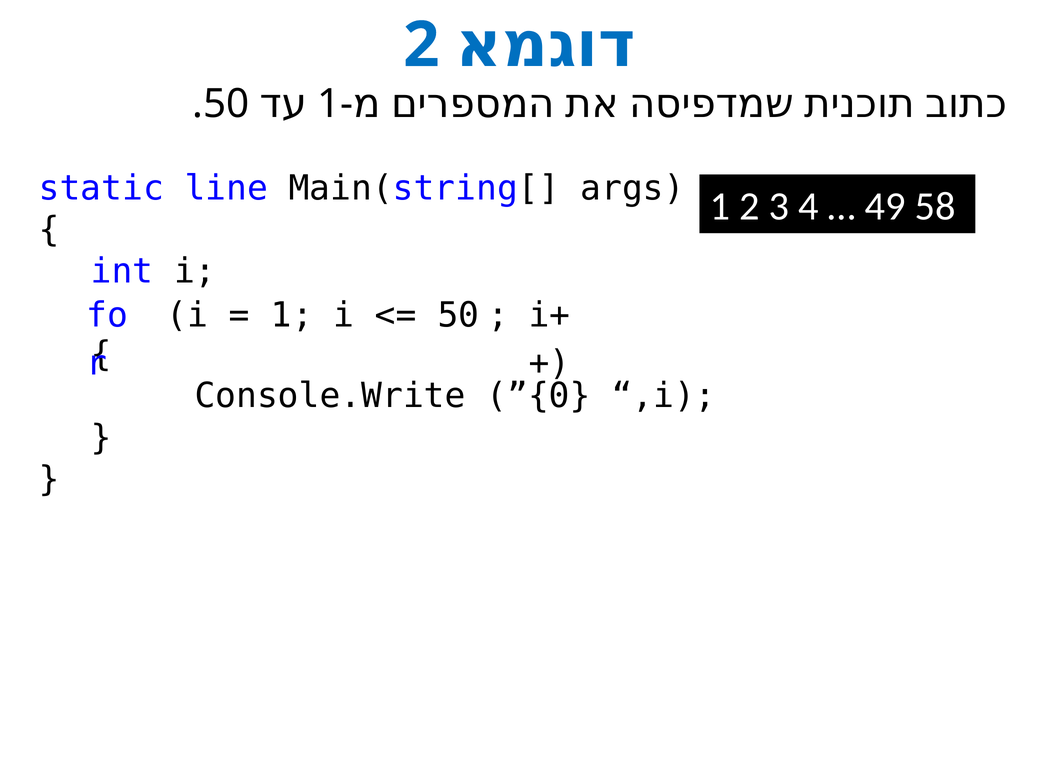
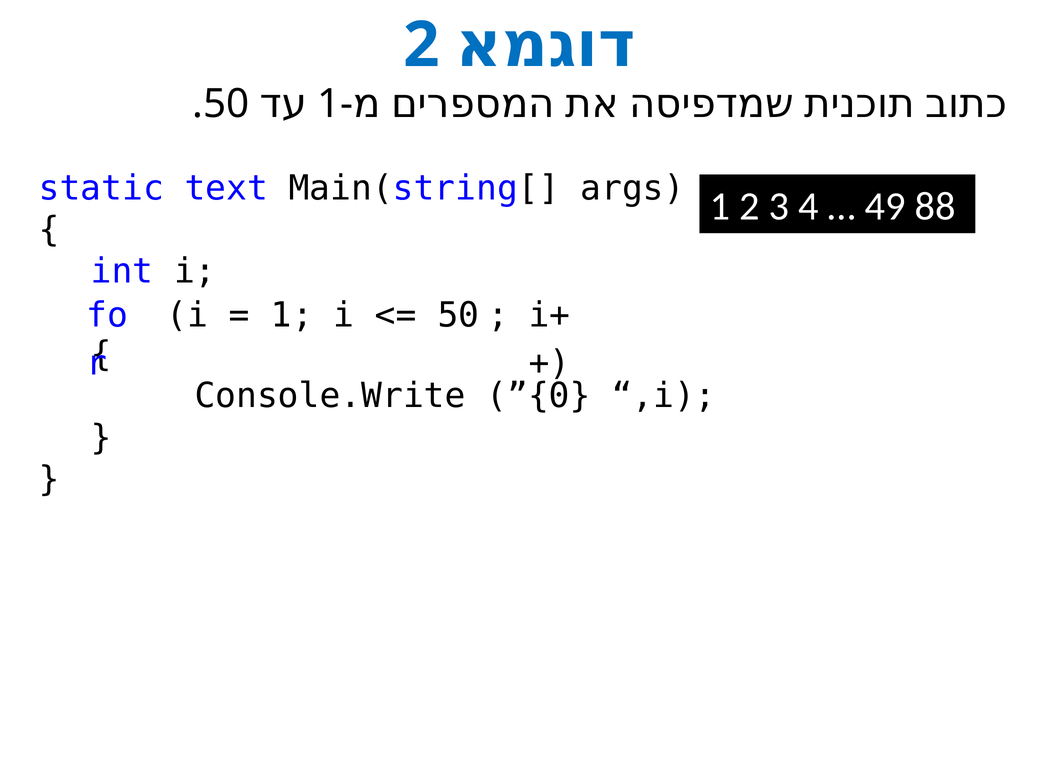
line: line -> text (226, 188)
58: 58 -> 88 (935, 207)
